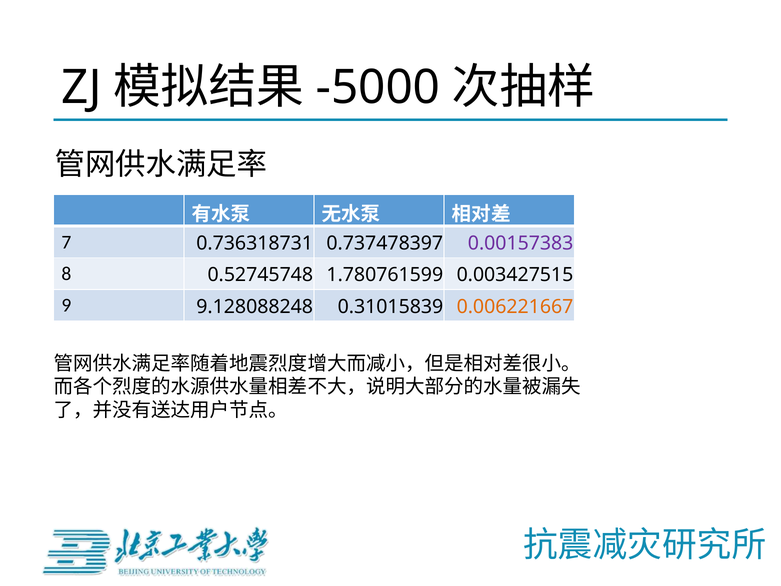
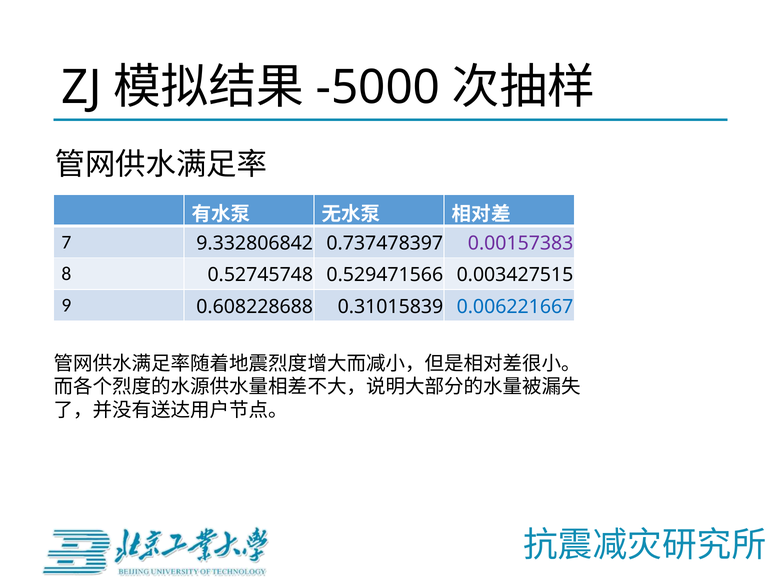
0.736318731: 0.736318731 -> 9.332806842 (255, 243)
1.780761599: 1.780761599 -> 0.529471566 (385, 275)
9.128088248: 9.128088248 -> 0.608228688 (255, 307)
0.006221667 colour: orange -> blue (515, 307)
